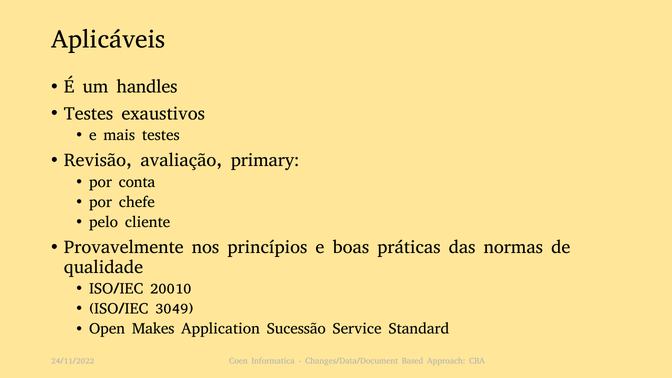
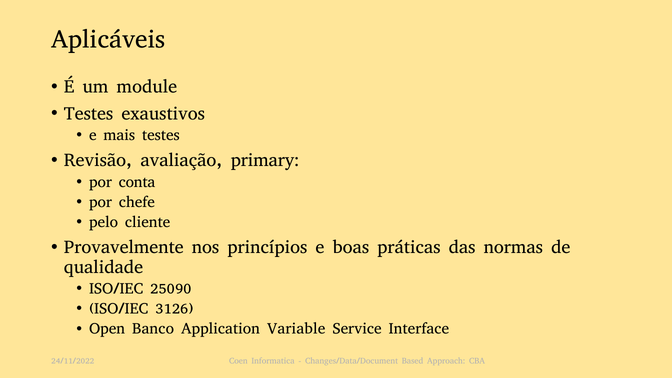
handles: handles -> module (147, 87)
20010: 20010 -> 25090 (171, 289)
3049: 3049 -> 3126 (174, 309)
Makes: Makes -> Banco (153, 329)
Sucessão: Sucessão -> Variable (296, 329)
Standard: Standard -> Interface (419, 329)
